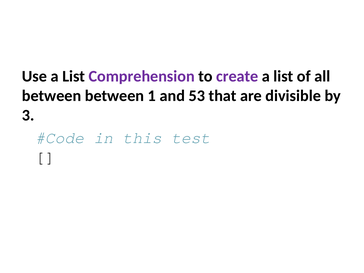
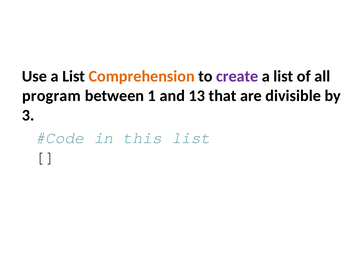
Comprehension colour: purple -> orange (142, 76)
between: between -> program (51, 96)
53: 53 -> 13 (197, 96)
this test: test -> list (191, 138)
